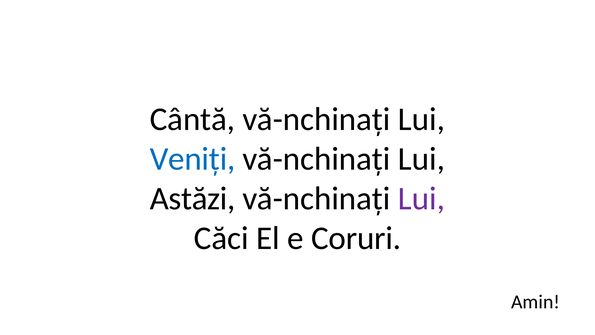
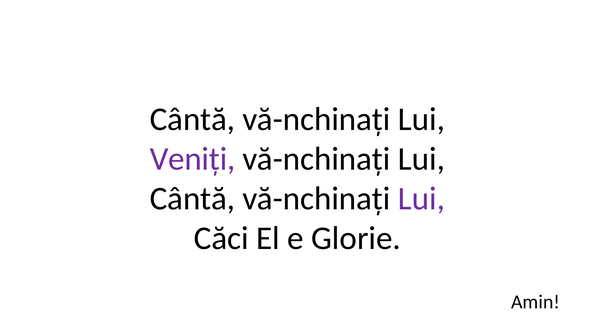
Veniți colour: blue -> purple (193, 159)
Astăzi: Astăzi -> Cântă (192, 198)
Coruri: Coruri -> Glorie (356, 238)
